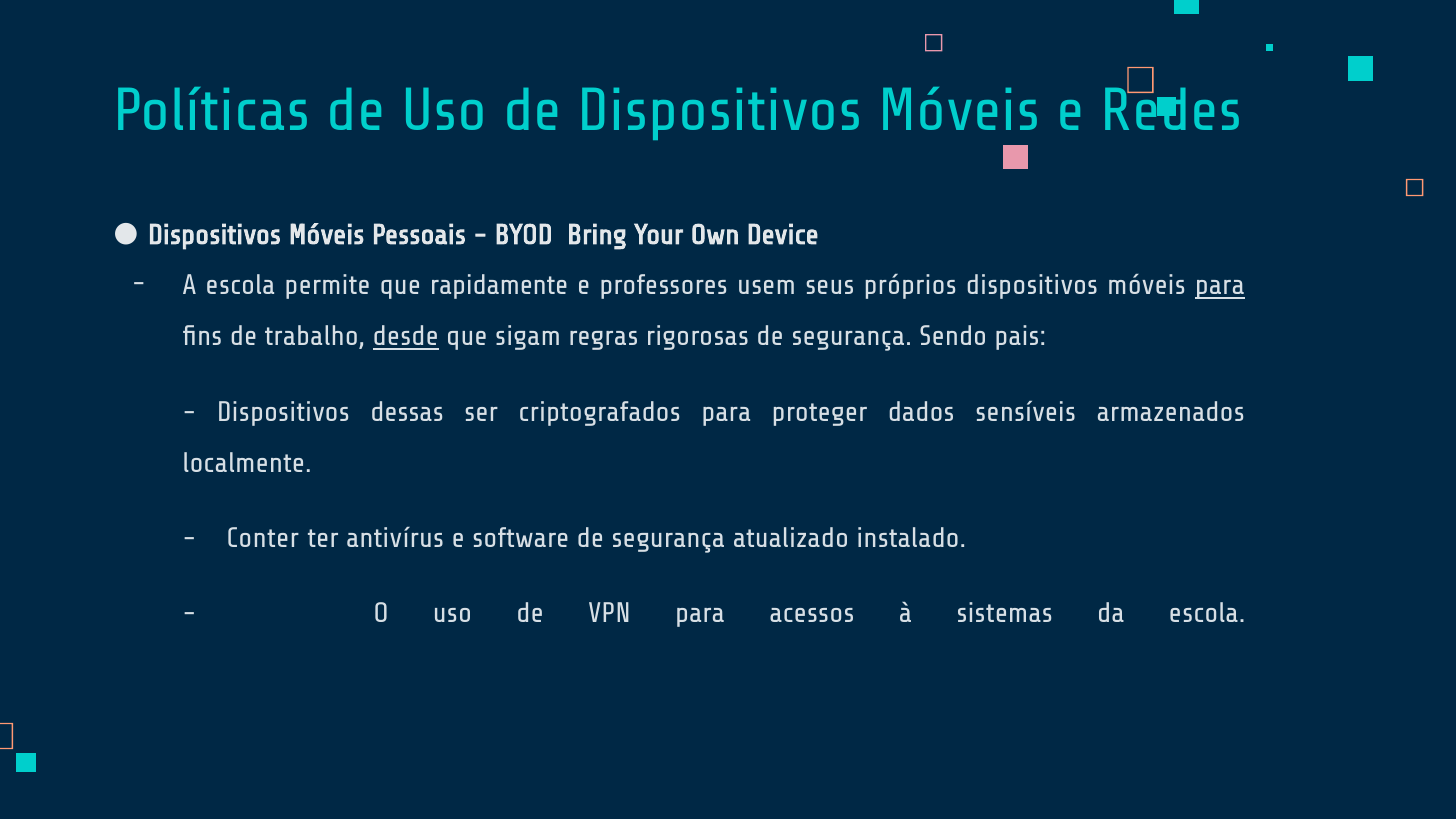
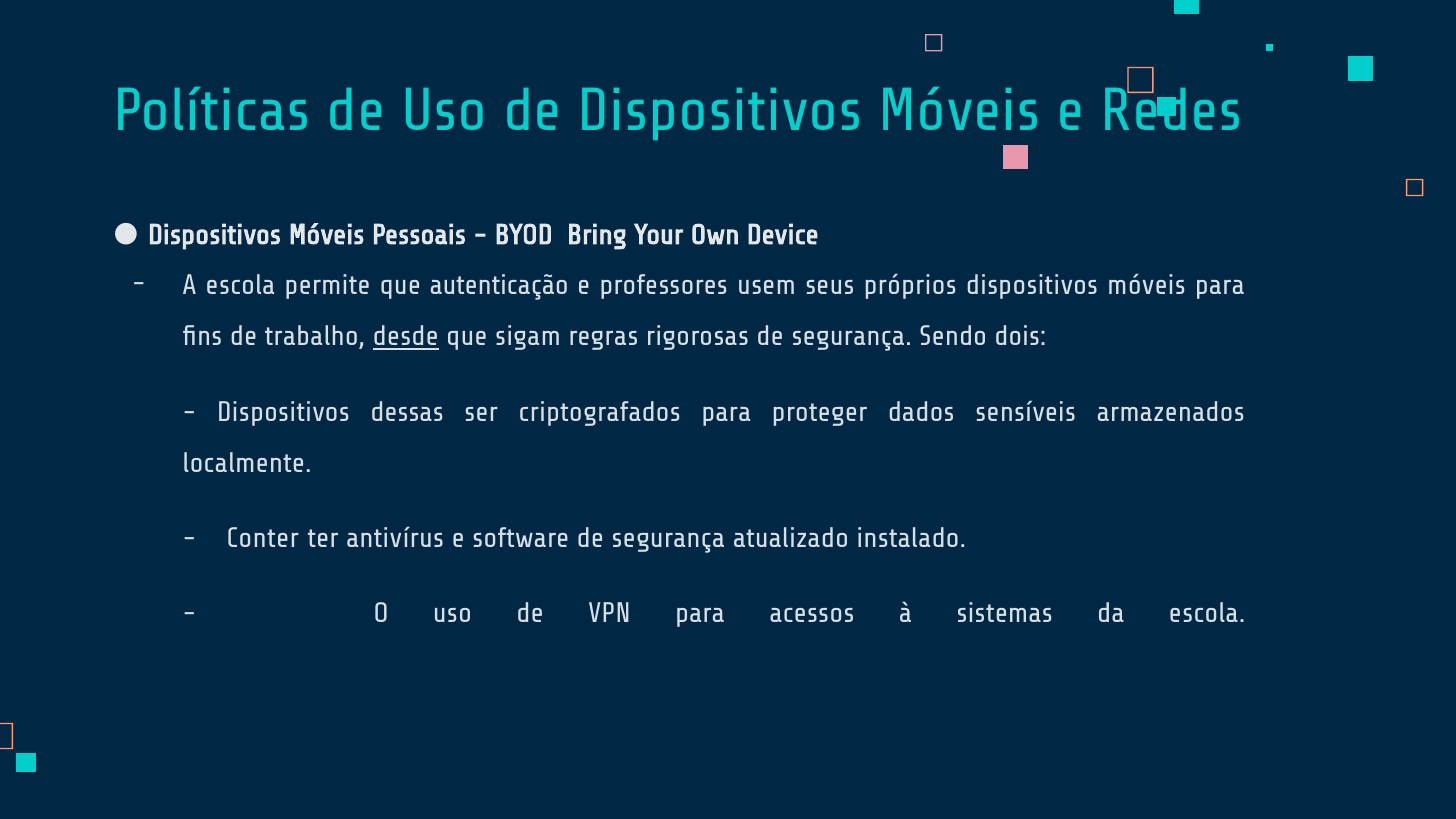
rapidamente: rapidamente -> autenticação (499, 286)
para underline: present -> none (1220, 286)
pais: pais -> dois (1020, 337)
